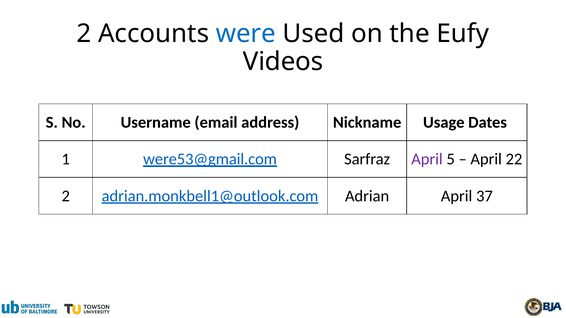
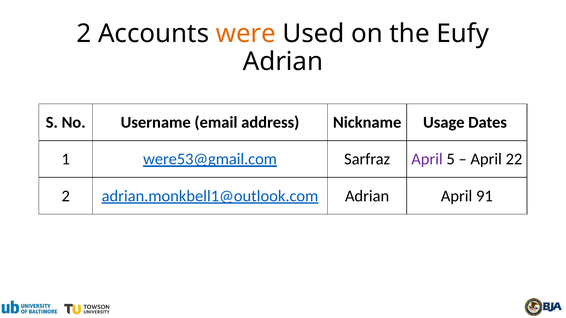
were colour: blue -> orange (246, 34)
Videos: Videos -> Adrian (283, 62)
37: 37 -> 91 (484, 196)
